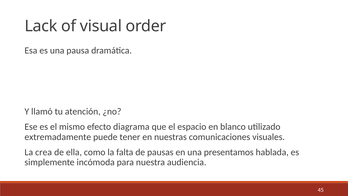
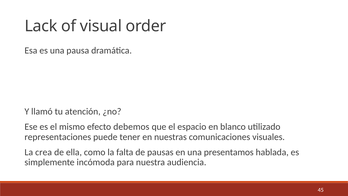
diagrama: diagrama -> debemos (131, 127)
extremadamente: extremadamente -> representaciones (58, 137)
